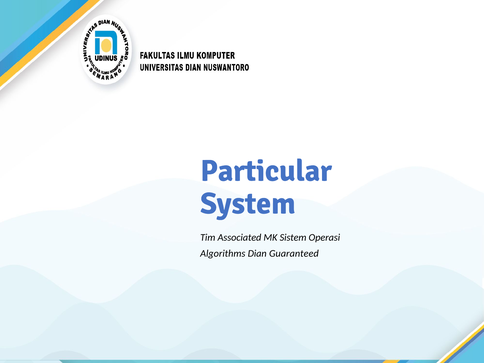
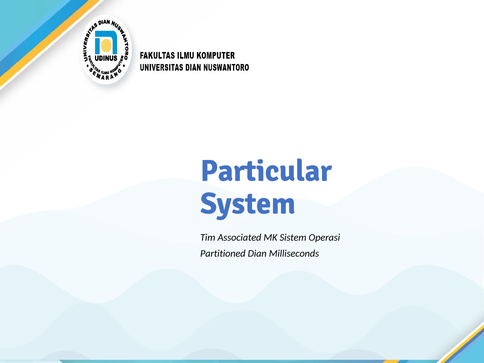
Algorithms: Algorithms -> Partitioned (223, 253)
Guaranteed: Guaranteed -> Milliseconds (294, 253)
